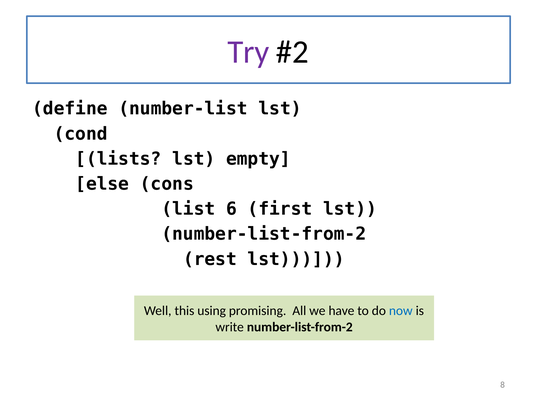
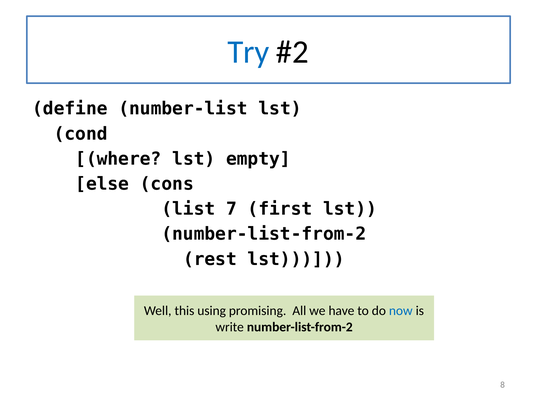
Try colour: purple -> blue (248, 52)
lists: lists -> where (118, 159)
6: 6 -> 7 (231, 209)
